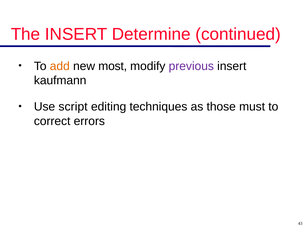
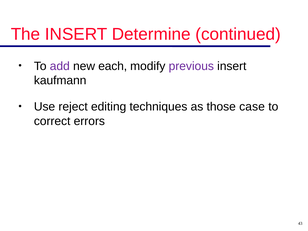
add colour: orange -> purple (60, 66)
most: most -> each (113, 66)
script: script -> reject (73, 107)
must: must -> case (252, 107)
